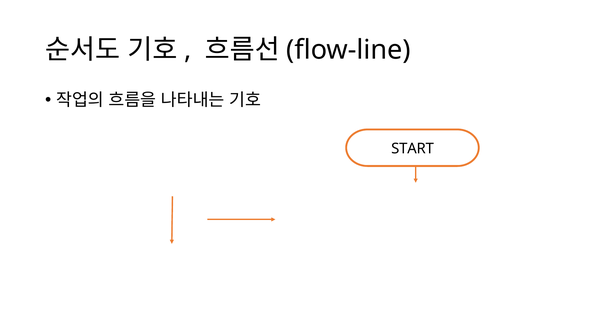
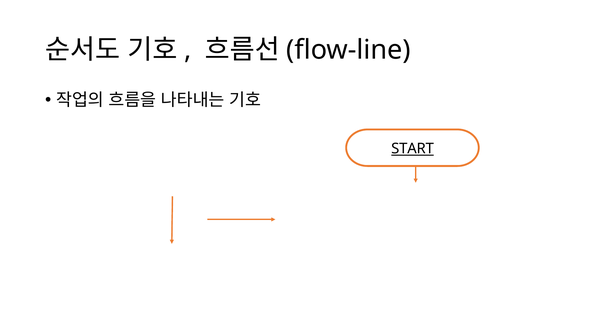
START underline: none -> present (413, 149)
